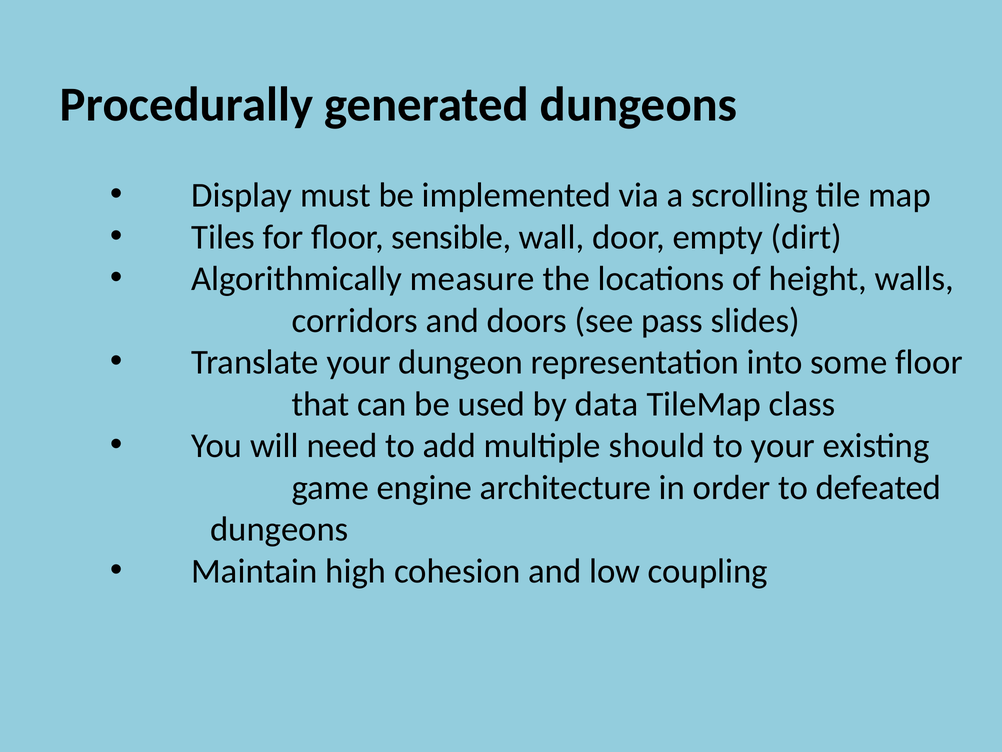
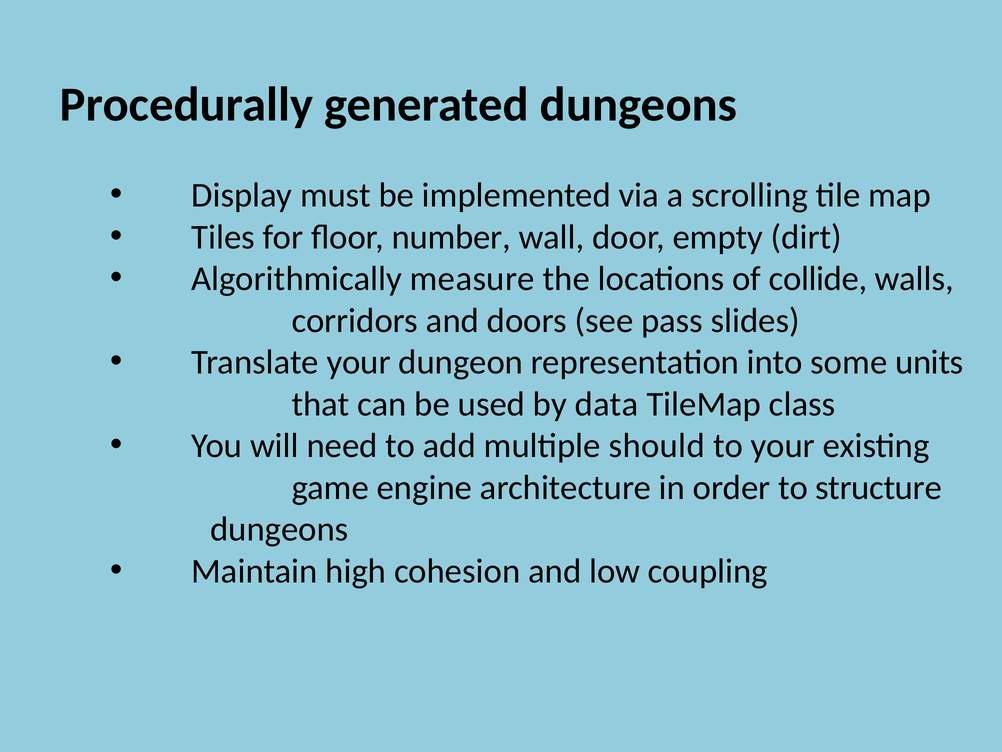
sensible: sensible -> number (451, 237)
height: height -> collide (818, 279)
some floor: floor -> units (929, 362)
defeated: defeated -> structure (879, 487)
